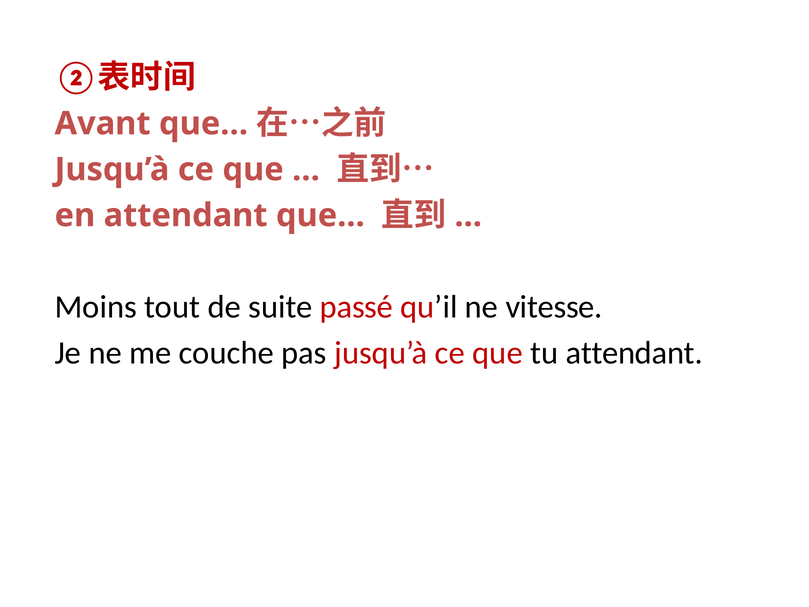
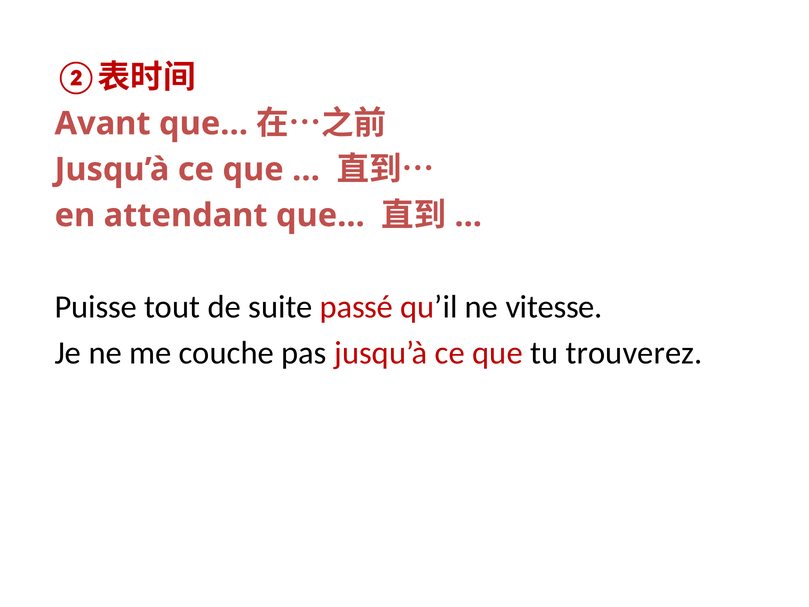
Moins: Moins -> Puisse (96, 307)
tu attendant: attendant -> trouverez (634, 353)
